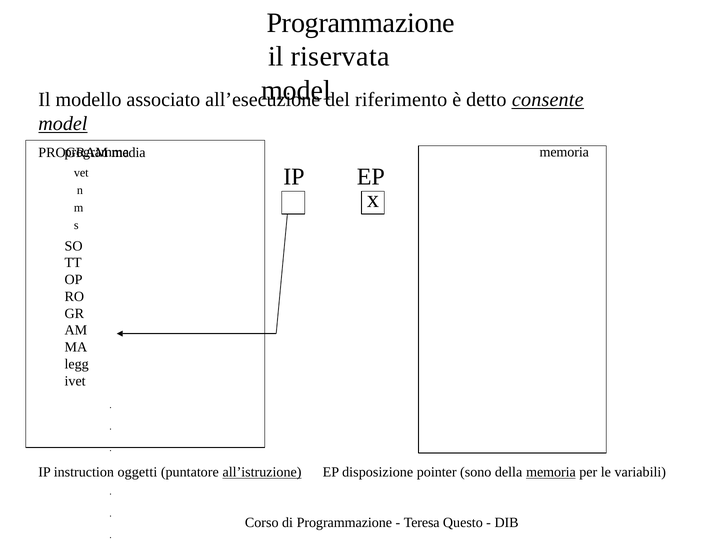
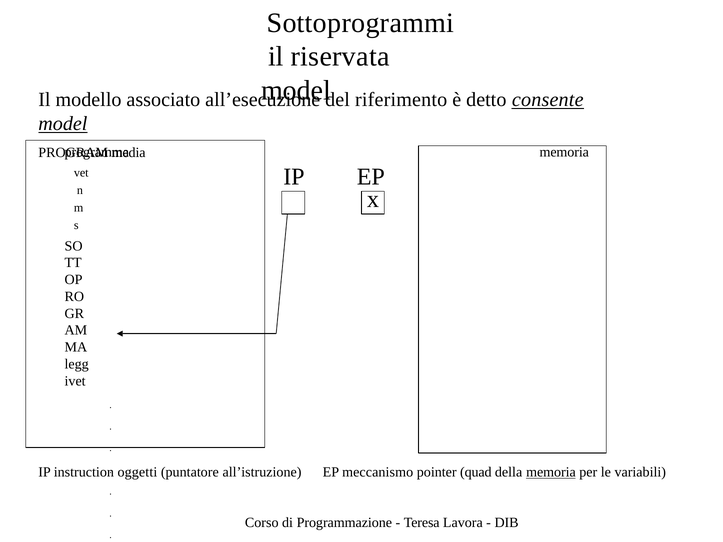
Programmazione: Programmazione -> Sottoprogrammi (360, 23)
all’istruzione underline: present -> none (262, 472)
disposizione: disposizione -> meccanismo (378, 472)
sono: sono -> quad (476, 472)
Questo: Questo -> Lavora (463, 523)
